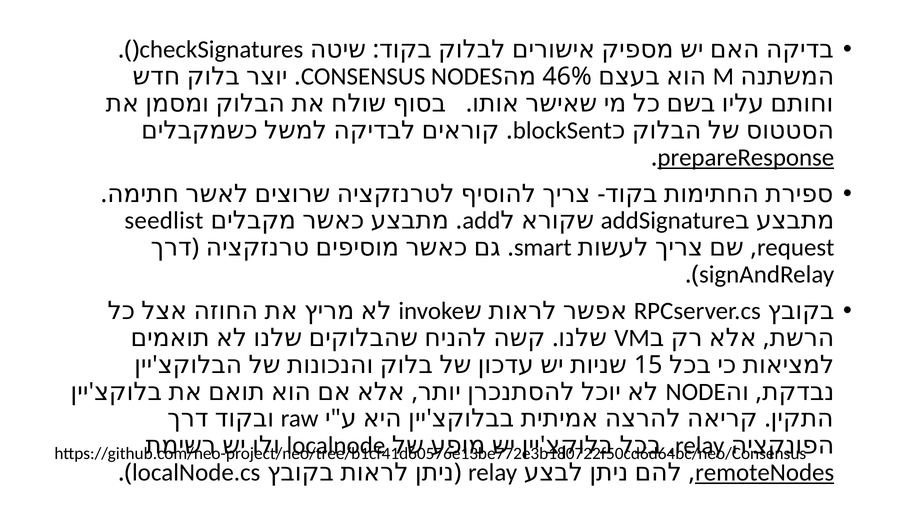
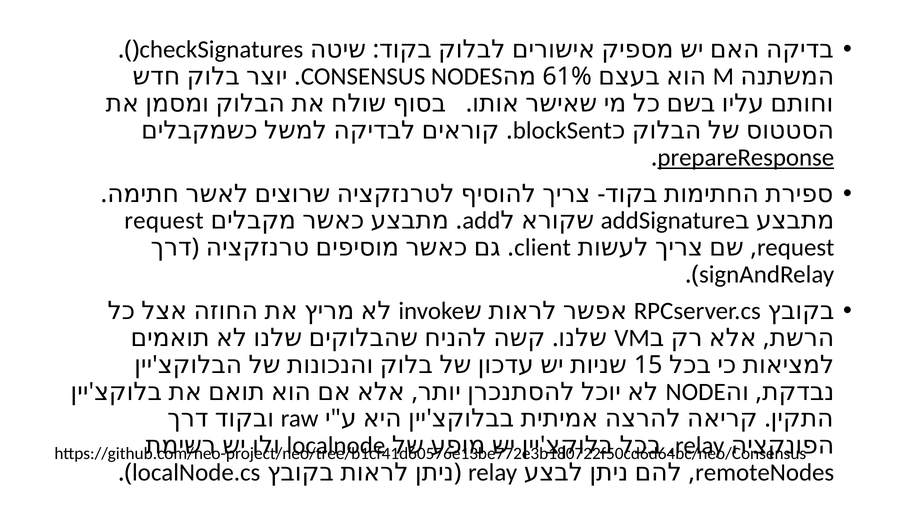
46%: 46% -> 61% (567, 77)
seedlist: seedlist -> request (164, 221)
smart: smart -> client (543, 248)
remoteNodes underline: present -> none (765, 473)
